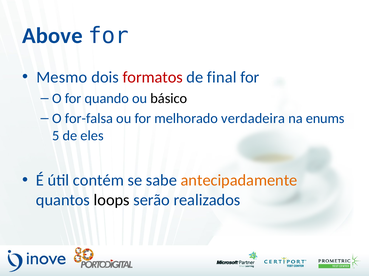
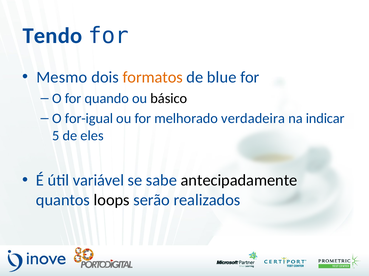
Above: Above -> Tendo (52, 36)
formatos colour: red -> orange (153, 77)
final: final -> blue (222, 77)
for-falsa: for-falsa -> for-igual (89, 119)
enums: enums -> indicar (325, 119)
contém: contém -> variável (98, 181)
antecipadamente colour: orange -> black (239, 181)
